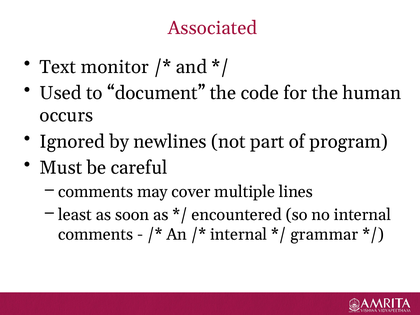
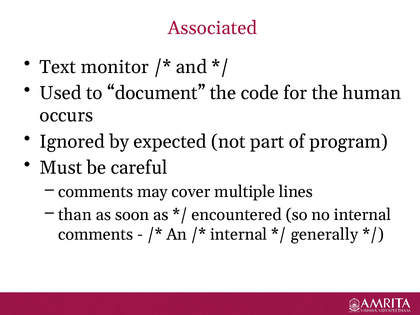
newlines: newlines -> expected (170, 142)
least: least -> than (75, 215)
grammar: grammar -> generally (324, 234)
